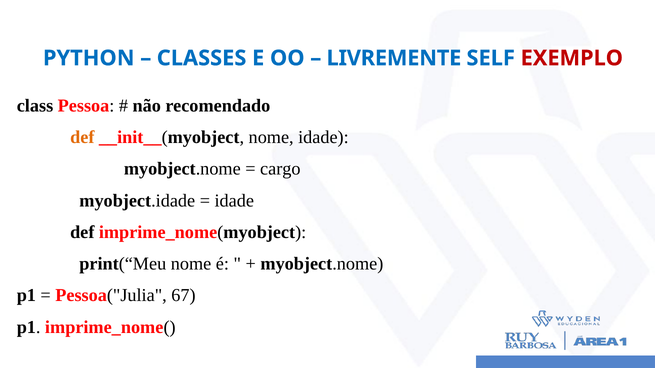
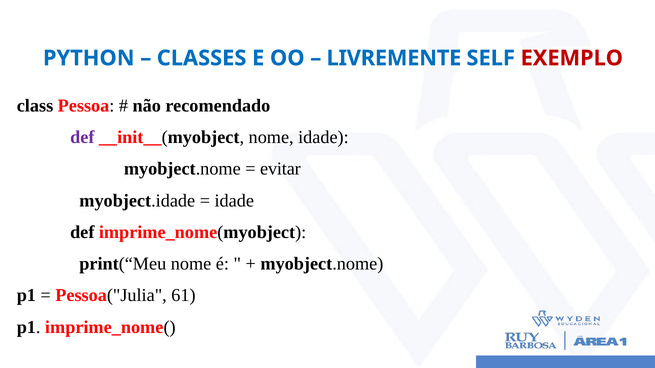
def colour: orange -> purple (82, 137)
cargo: cargo -> evitar (280, 169)
67: 67 -> 61 (183, 296)
